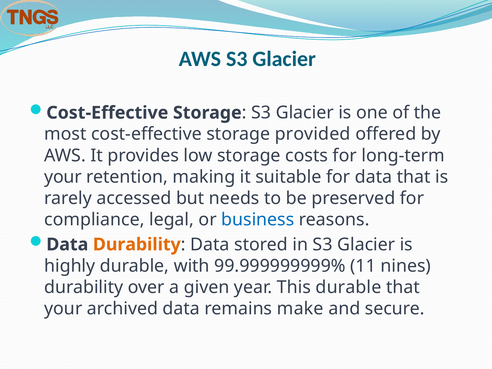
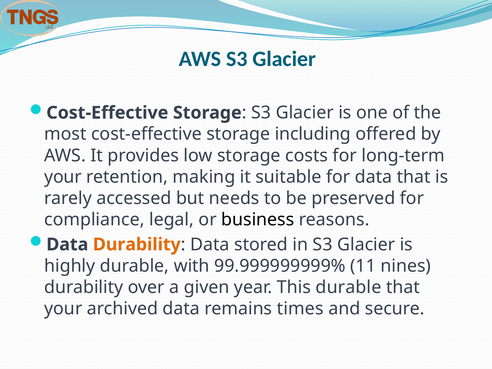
provided: provided -> including (313, 134)
business colour: blue -> black (258, 220)
make: make -> times (300, 309)
